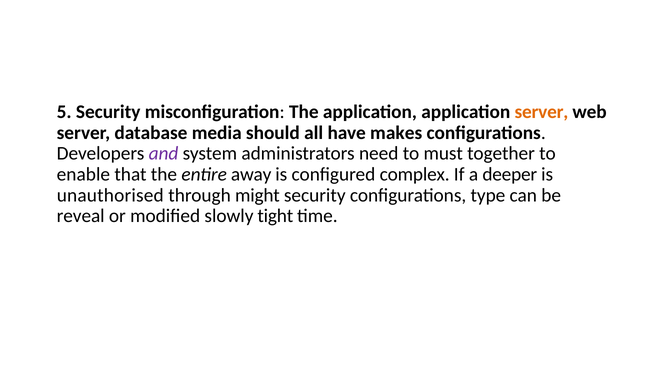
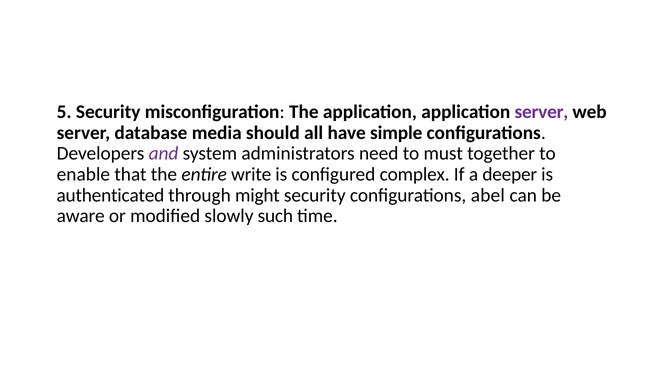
server colour: orange -> purple (541, 112)
makes: makes -> simple (396, 133)
away: away -> write (251, 174)
unauthorised: unauthorised -> authenticated (110, 195)
type: type -> abel (488, 195)
reveal: reveal -> aware (81, 216)
tight: tight -> such (275, 216)
